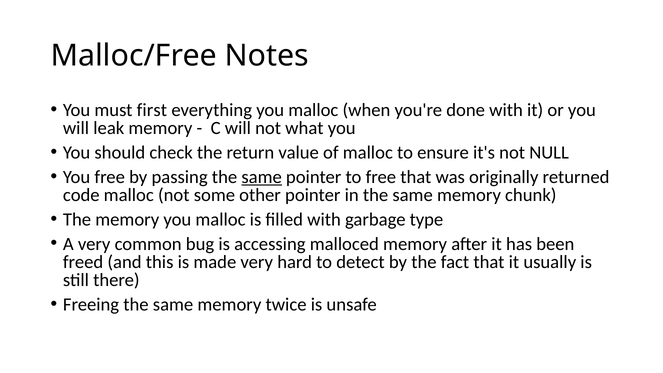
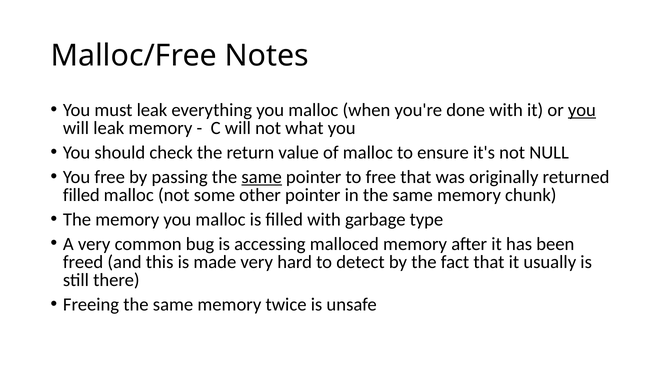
must first: first -> leak (152, 110)
you underline: none -> present (582, 110)
code: code -> filled (81, 195)
